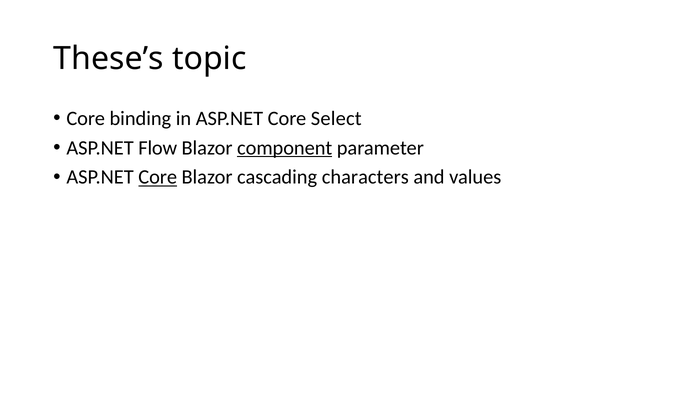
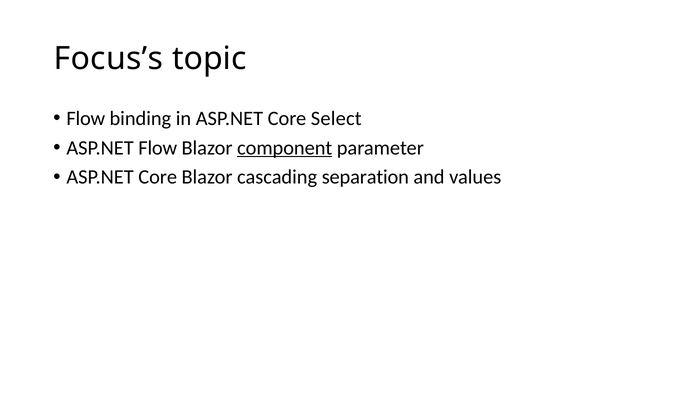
These’s: These’s -> Focus’s (108, 59)
Core: Core -> Flow (86, 118)
Core underline: present -> none (158, 177)
characters: characters -> separation (365, 177)
